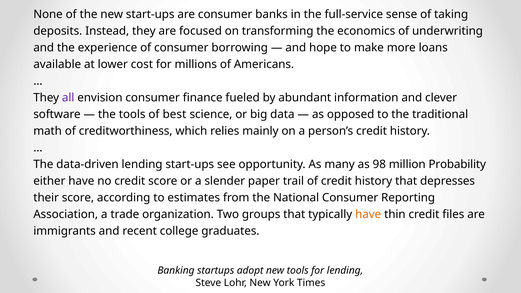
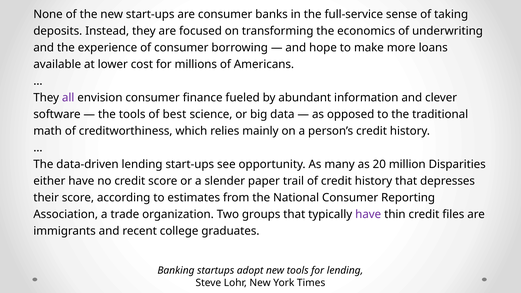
98: 98 -> 20 (379, 164)
Probability: Probability -> Disparities (457, 164)
have colour: orange -> purple (368, 214)
